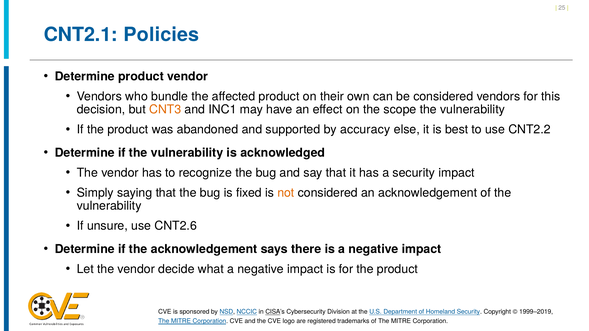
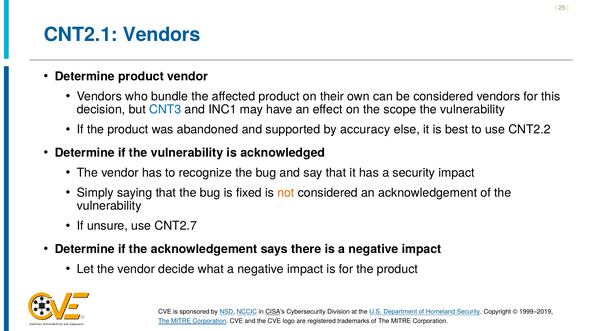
CNT2.1 Policies: Policies -> Vendors (162, 35)
CNT3 colour: orange -> blue (165, 110)
CNT2.6: CNT2.6 -> CNT2.7 (176, 226)
